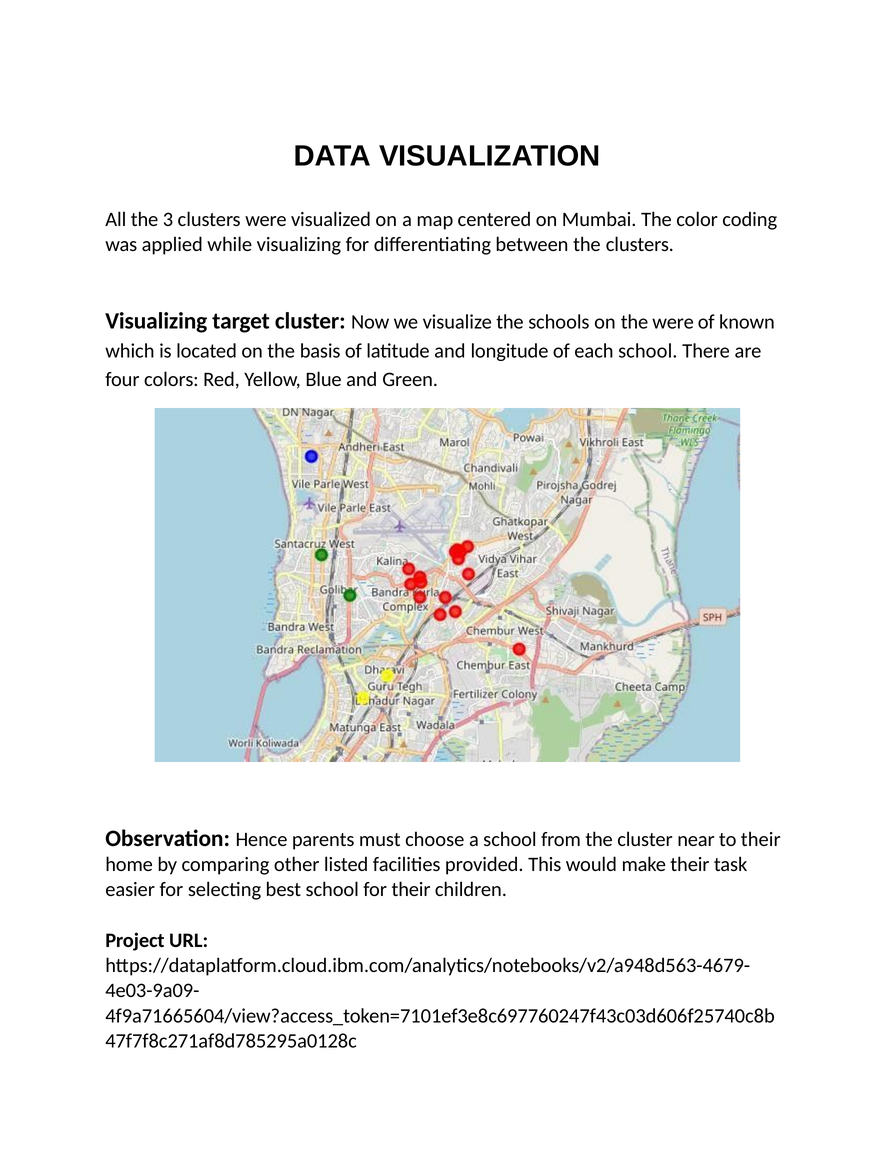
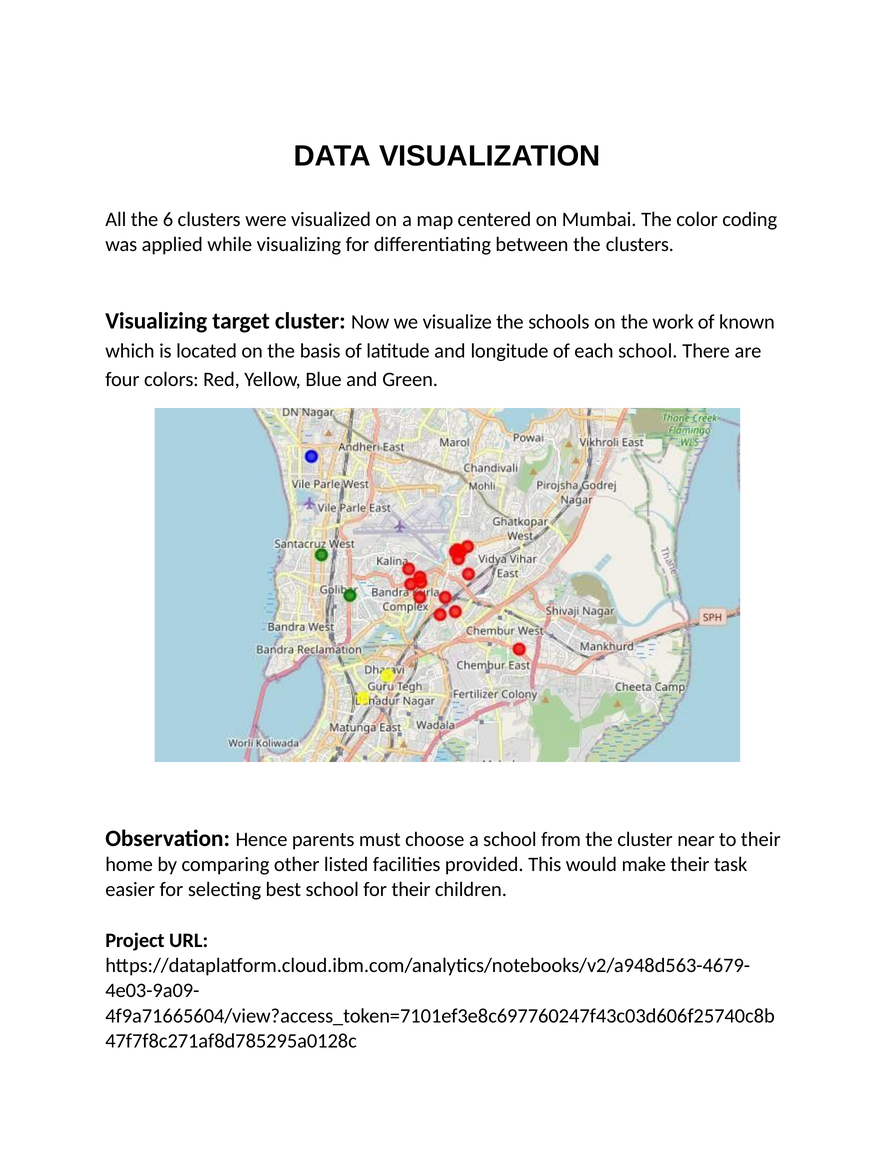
3: 3 -> 6 (168, 220)
the were: were -> work (673, 322)
